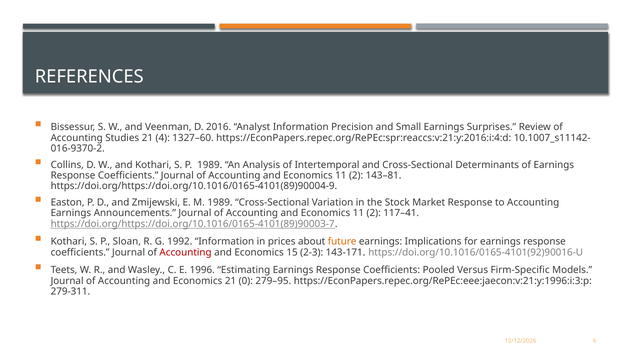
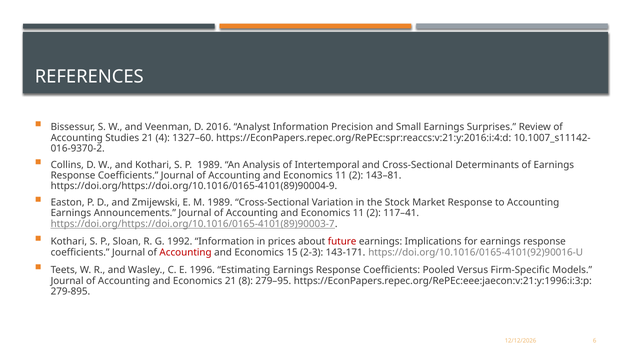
future colour: orange -> red (342, 242)
0: 0 -> 8 (246, 281)
279-311: 279-311 -> 279-895 (70, 291)
